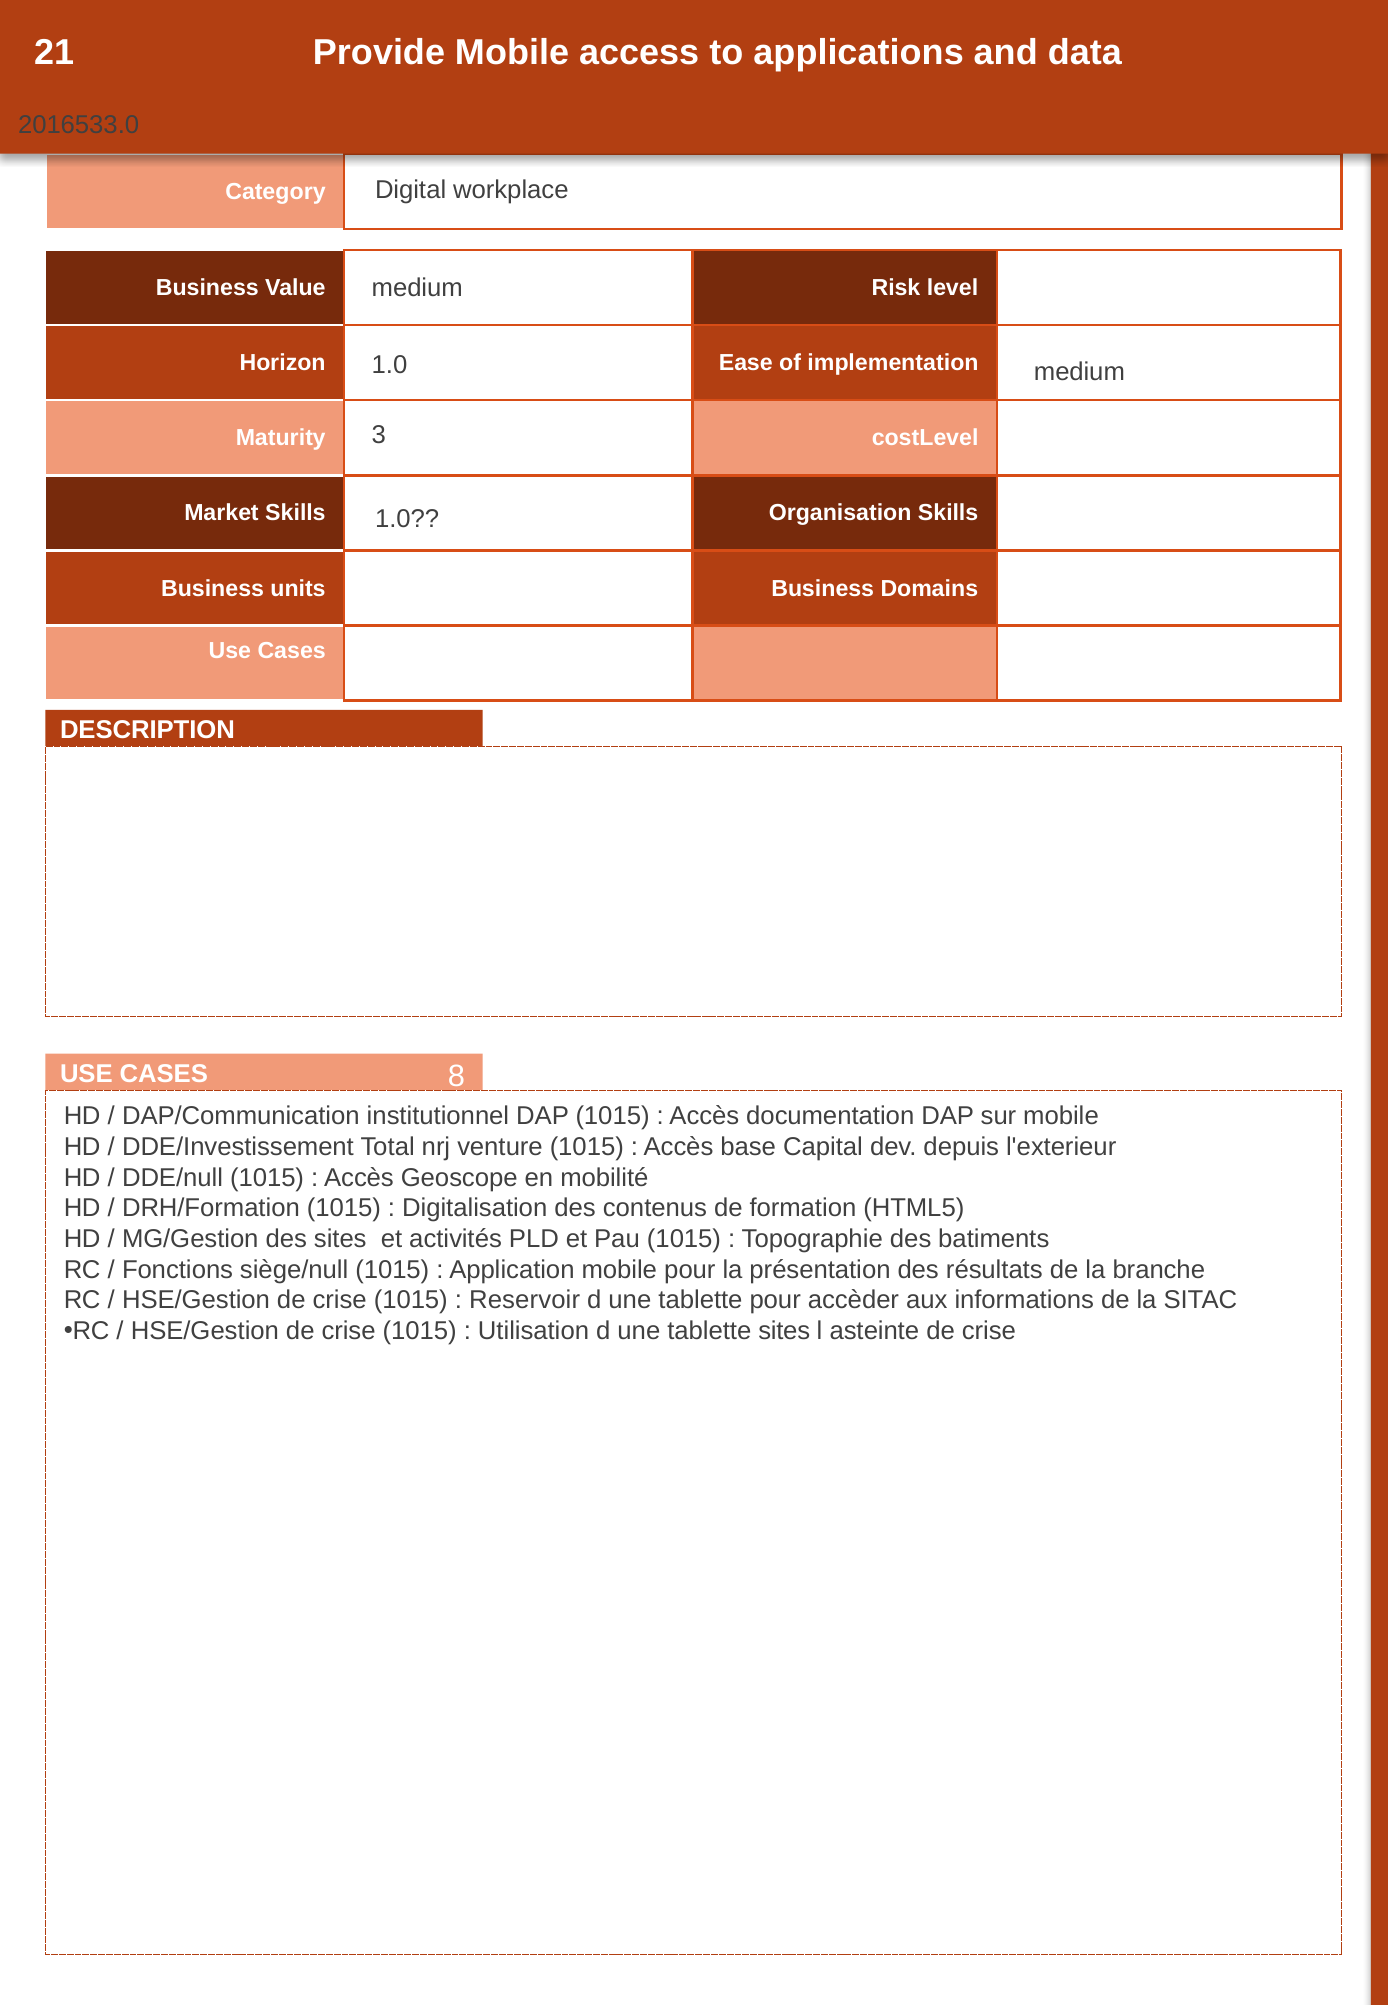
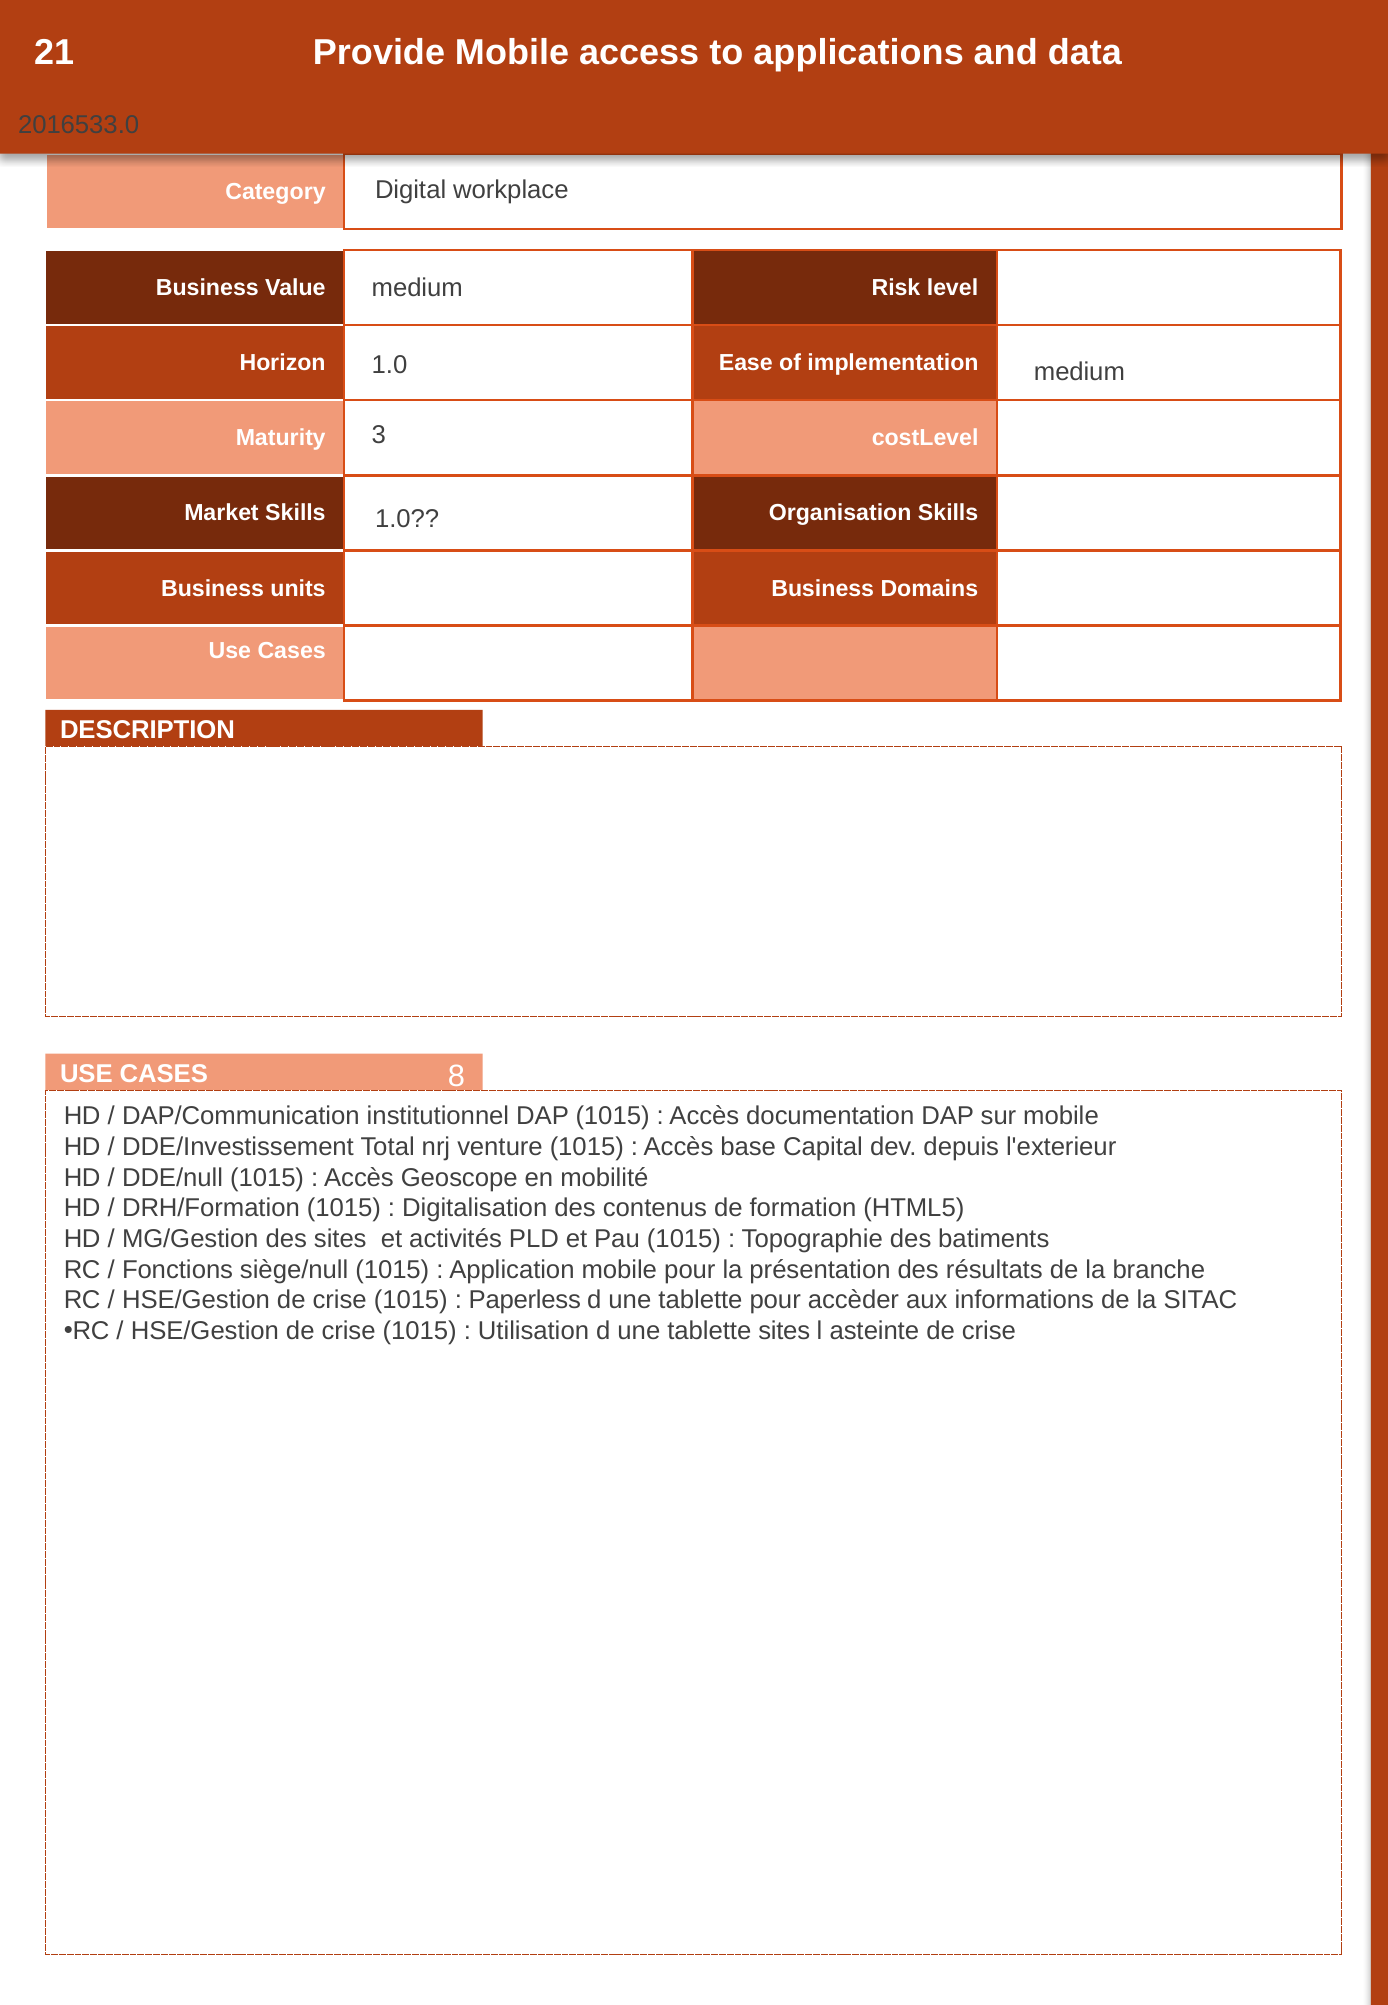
Reservoir: Reservoir -> Paperless (525, 1300)
